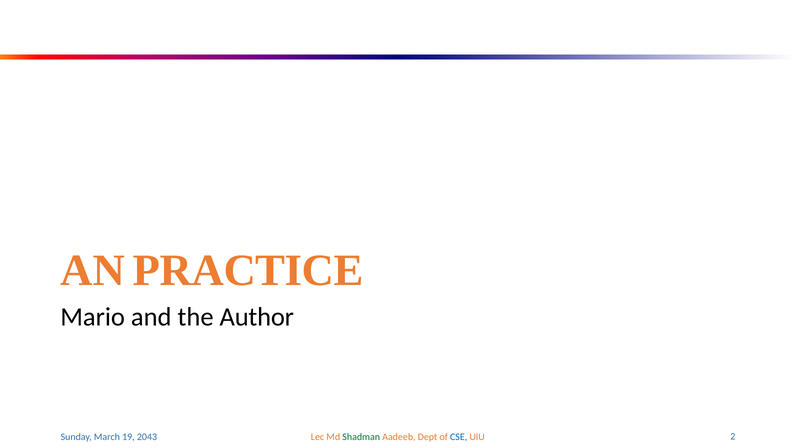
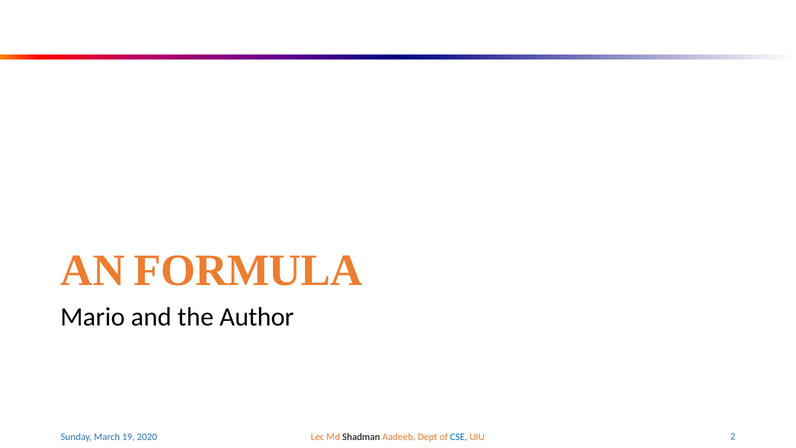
PRACTICE: PRACTICE -> FORMULA (248, 270)
2043: 2043 -> 2020 (147, 436)
Shadman colour: green -> black (361, 436)
